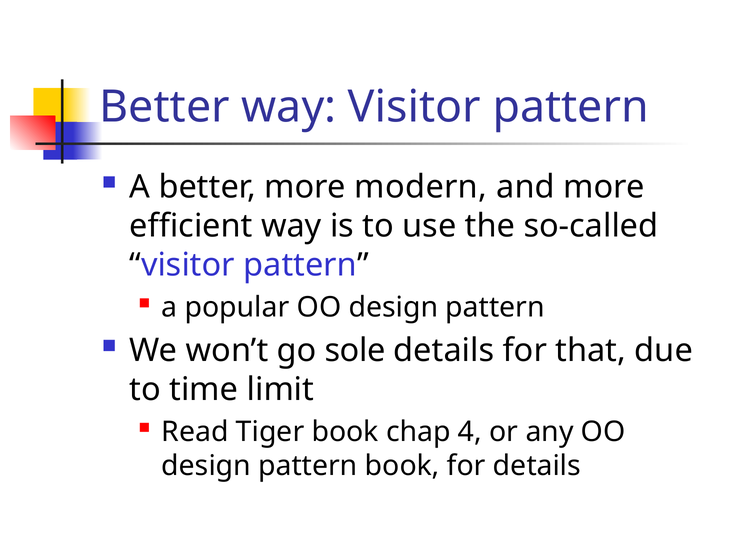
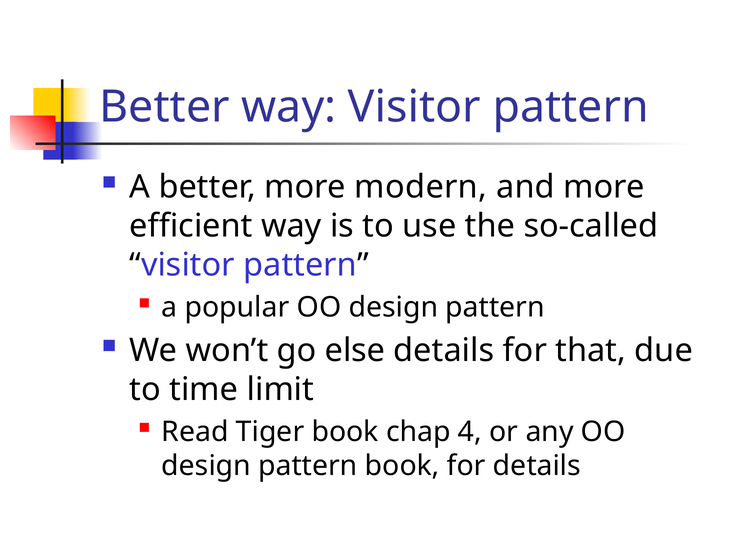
sole: sole -> else (355, 351)
